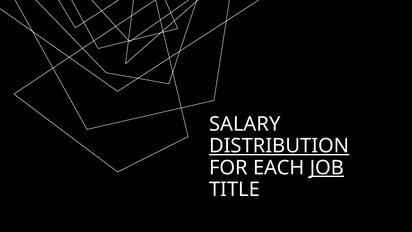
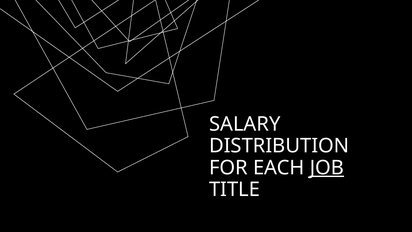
DISTRIBUTION underline: present -> none (279, 146)
